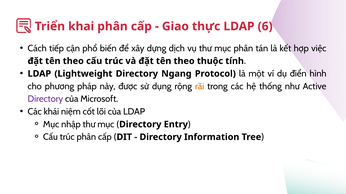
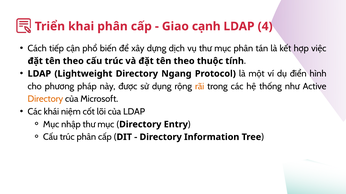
thực: thực -> cạnh (206, 26)
6: 6 -> 4 (265, 26)
Directory colour: purple -> orange (45, 99)
